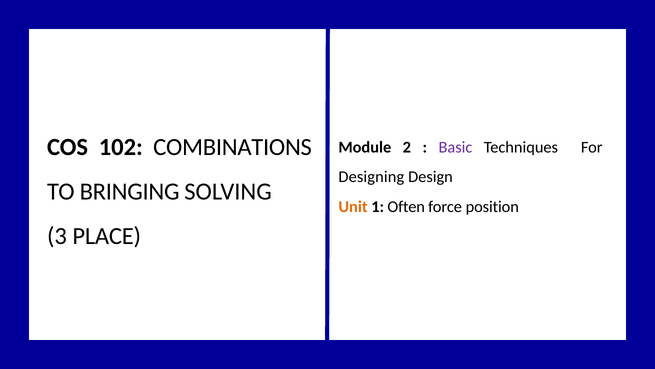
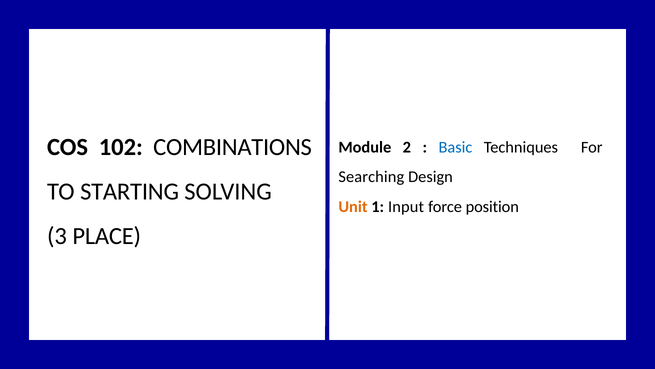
Basic colour: purple -> blue (455, 147)
Designing: Designing -> Searching (371, 177)
BRINGING: BRINGING -> STARTING (130, 191)
Often: Often -> Input (406, 206)
